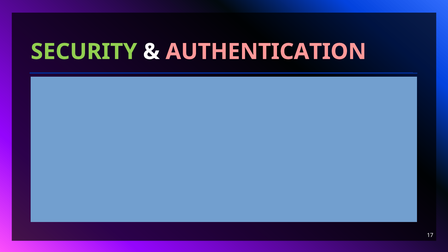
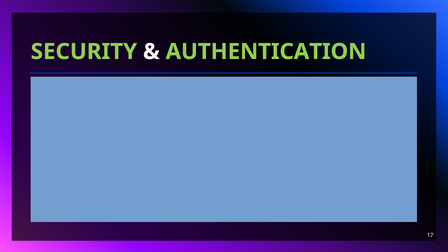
AUTHENTICATION colour: pink -> light green (266, 52)
